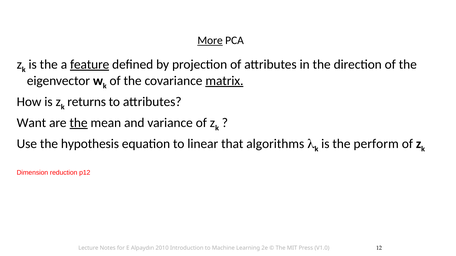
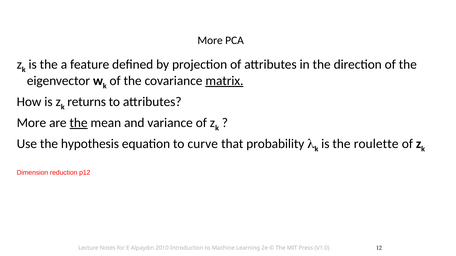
More underline: present -> none (210, 41)
feature underline: present -> none (90, 65)
Want: Want -> More (31, 123)
linear: linear -> curve (203, 144)
algorithms: algorithms -> probability (275, 144)
perform: perform -> roulette (376, 144)
